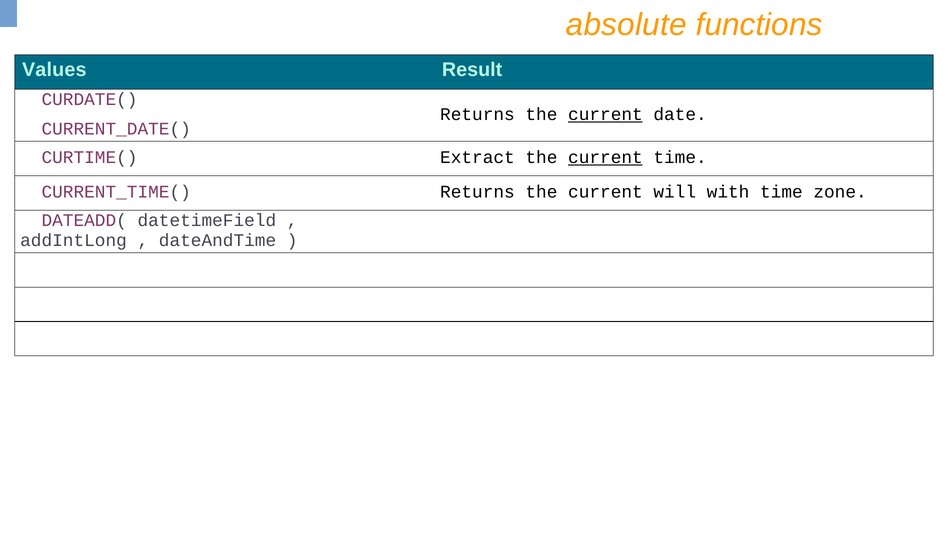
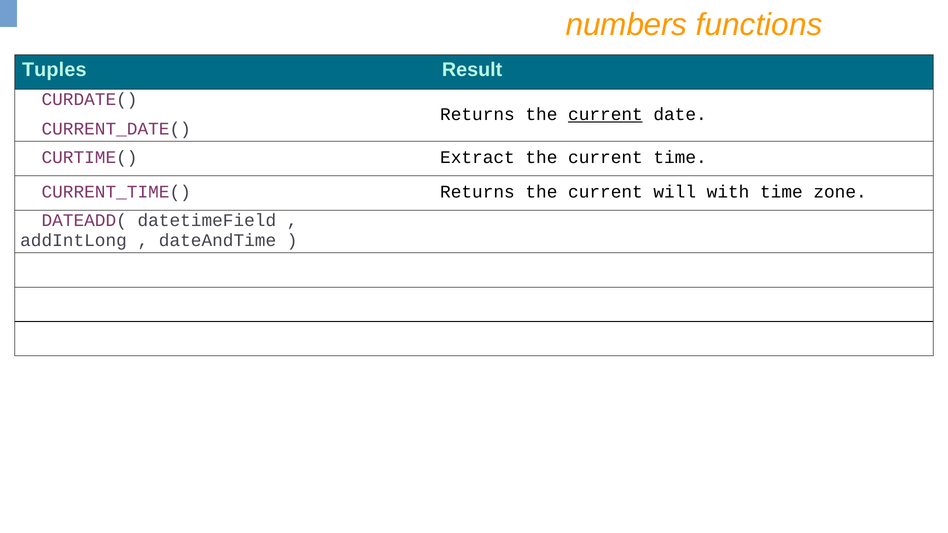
absolute: absolute -> numbers (627, 25)
Values: Values -> Tuples (54, 70)
current underline: present -> none (605, 157)
